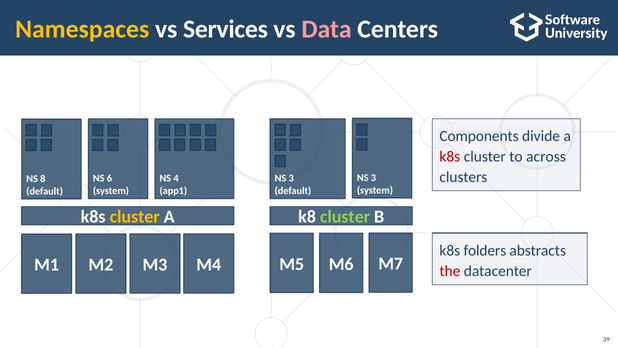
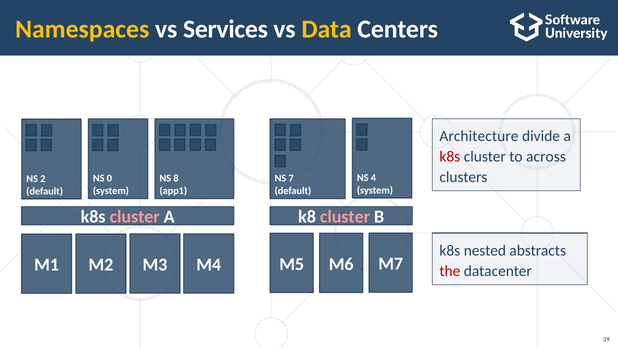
Data colour: pink -> yellow (326, 29)
Components: Components -> Architecture (479, 136)
3: 3 -> 4 (373, 178)
6: 6 -> 0 (109, 178)
4: 4 -> 8 (176, 178)
3: 3 -> 7 (291, 178)
8: 8 -> 2 (43, 179)
cluster colour: yellow -> pink (135, 217)
cluster colour: light green -> pink (345, 217)
folders: folders -> nested (485, 250)
